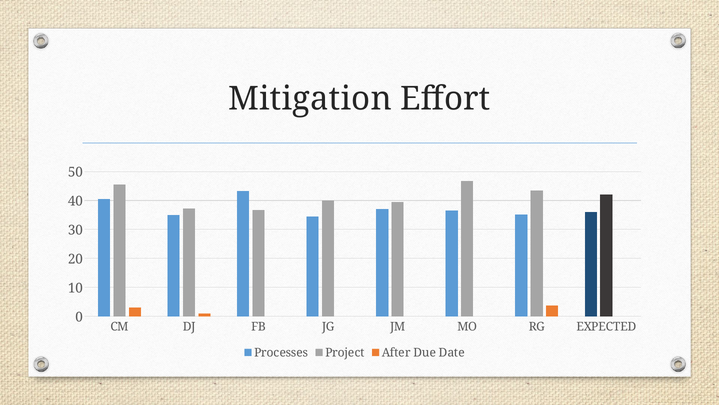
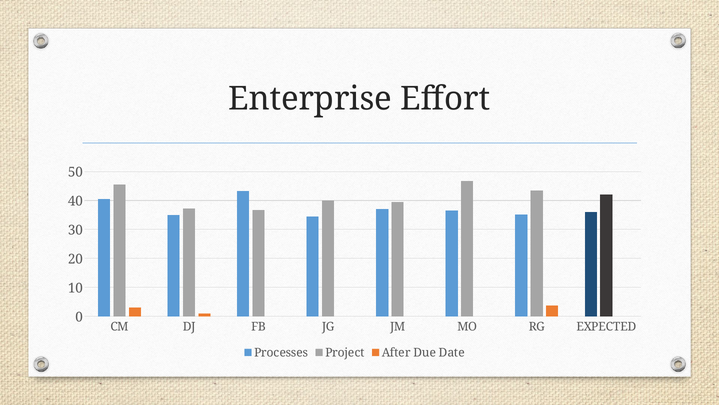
Mitigation: Mitigation -> Enterprise (310, 99)
